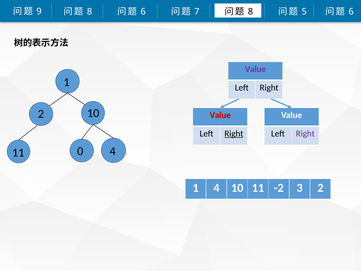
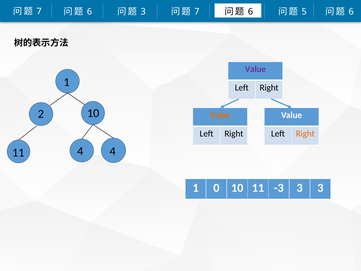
9: 9 -> 7 (39, 11)
8: 8 -> 6 (89, 12)
6: 6 -> 3 (143, 12)
8: 8 -> 6 (251, 12)
Value colour: red -> orange (220, 115)
Right underline: present -> none (234, 134)
Right colour: purple -> orange (305, 134)
11 0: 0 -> 4 (80, 151)
1 4: 4 -> 0 (216, 188)
-2: -2 -> -3 (279, 188)
3 2: 2 -> 3 (320, 188)
